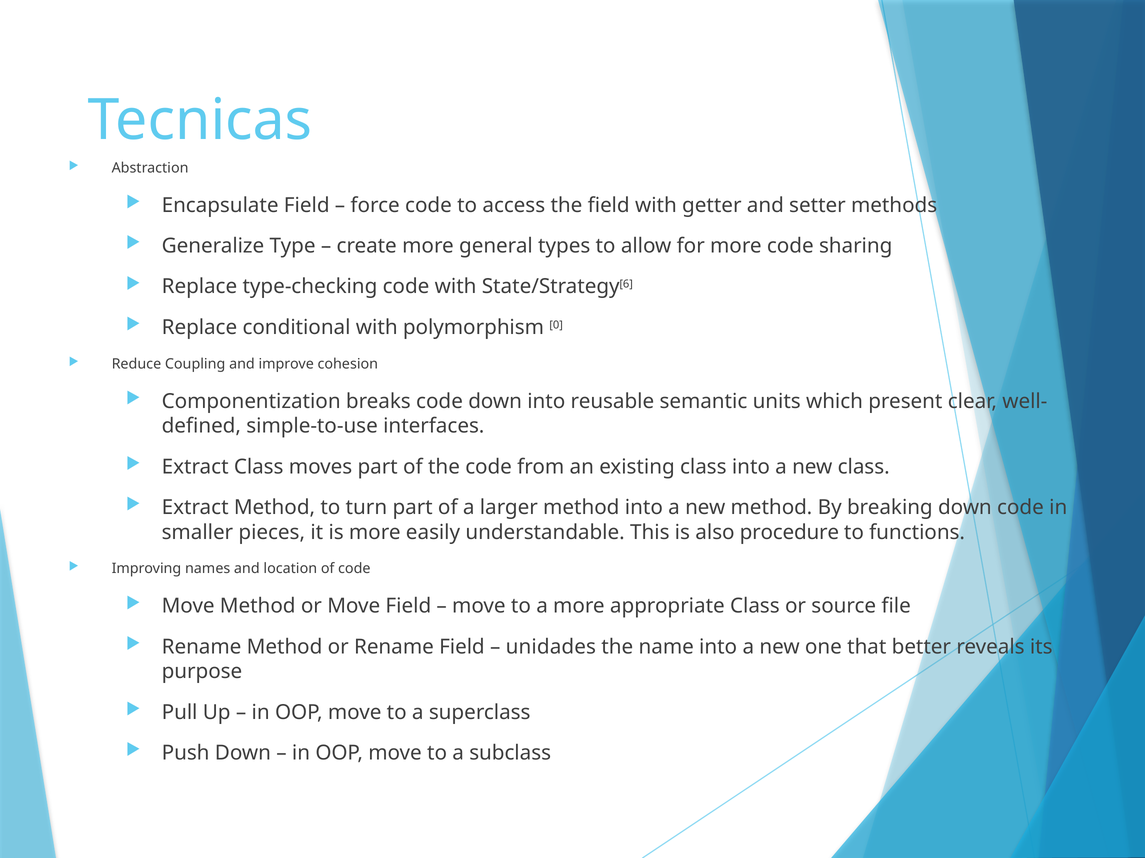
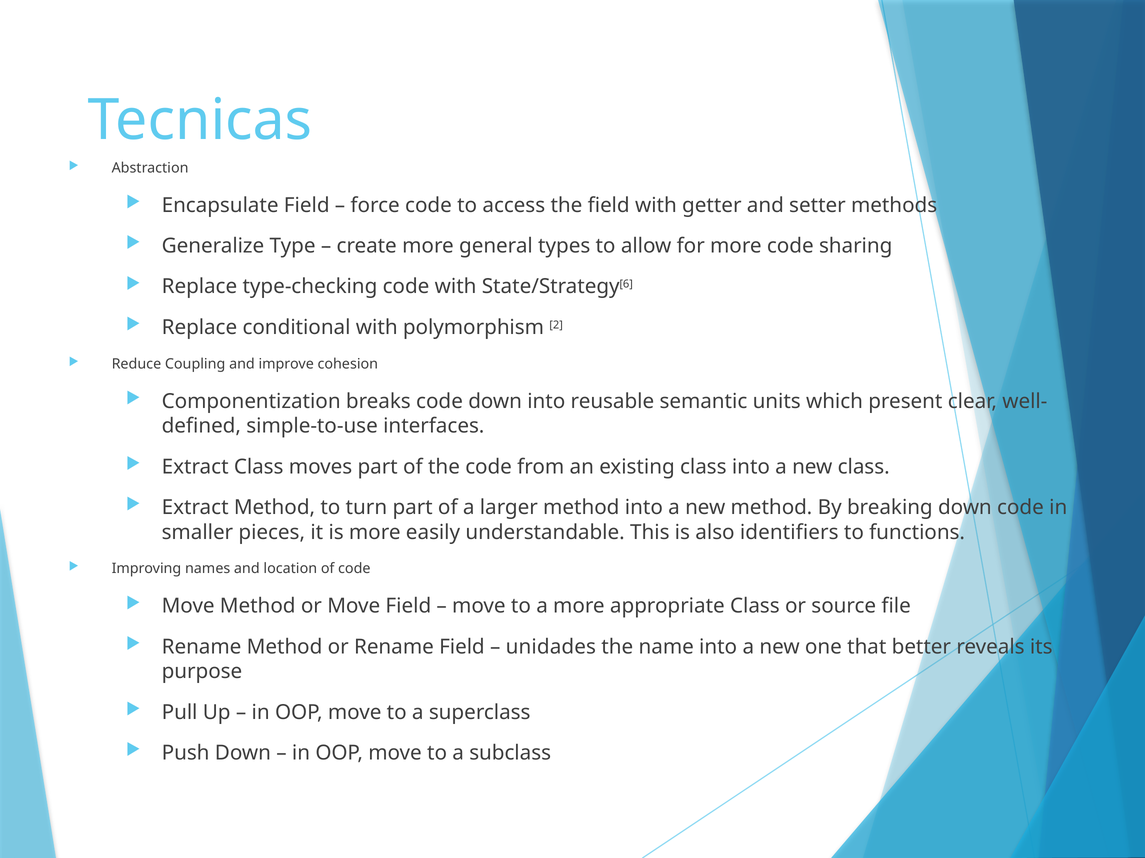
0: 0 -> 2 (556, 325)
procedure: procedure -> identifiers (789, 533)
